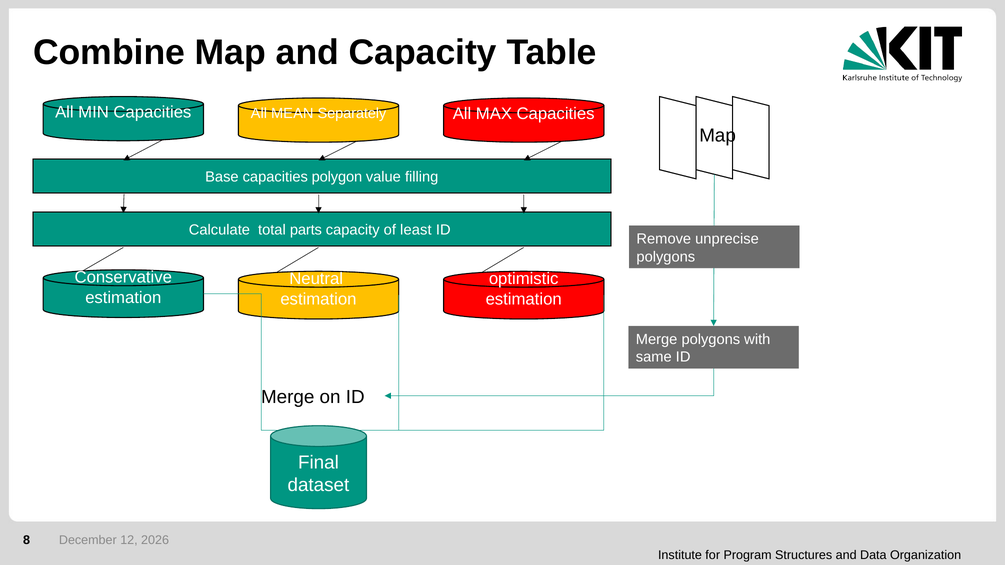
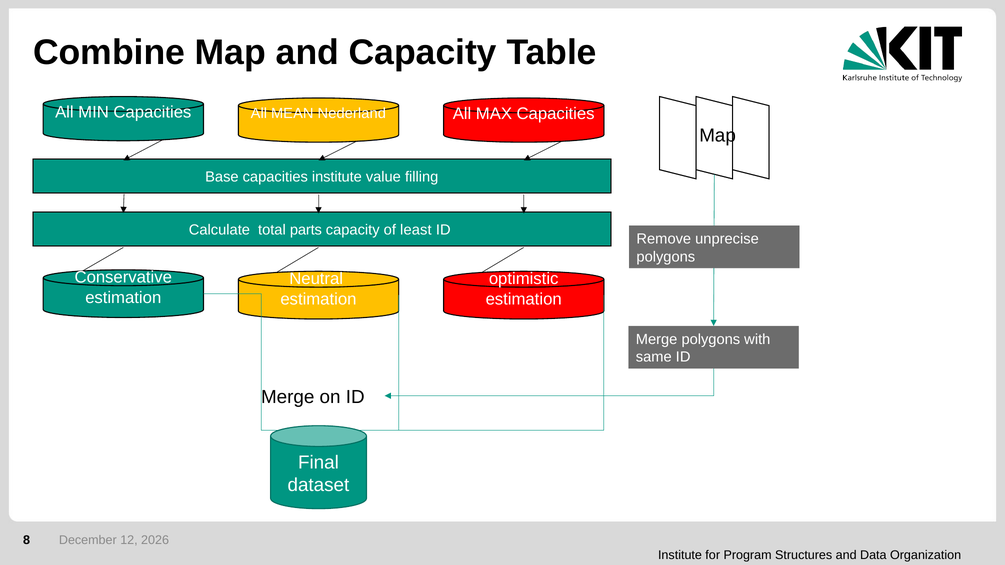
Separately: Separately -> Nederland (352, 114)
capacities polygon: polygon -> institute (337, 177)
